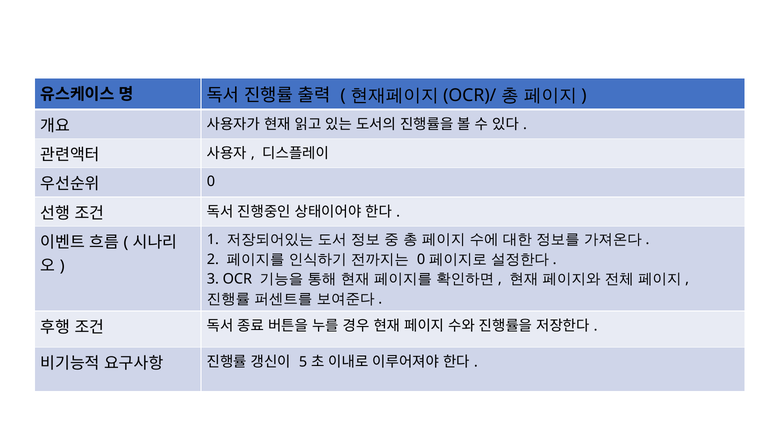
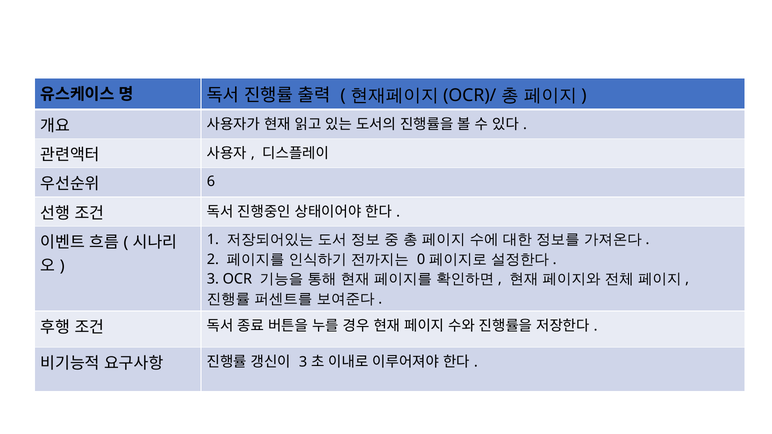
0: 0 -> 6 (211, 181)
5: 5 -> 3 (303, 362)
